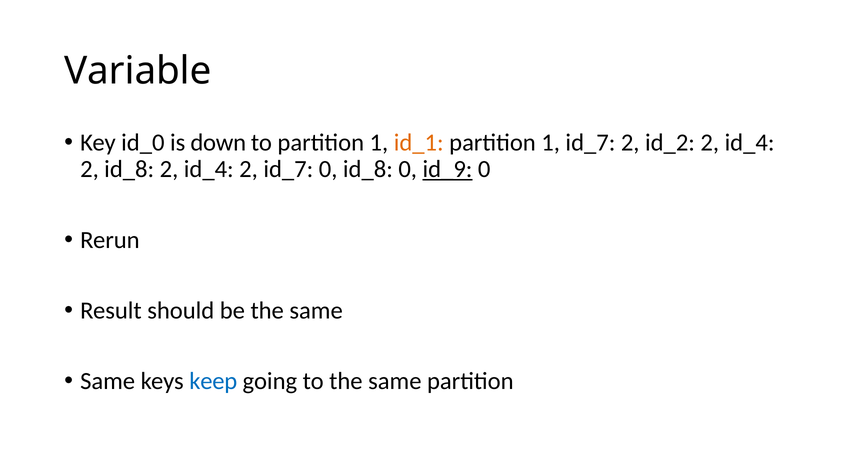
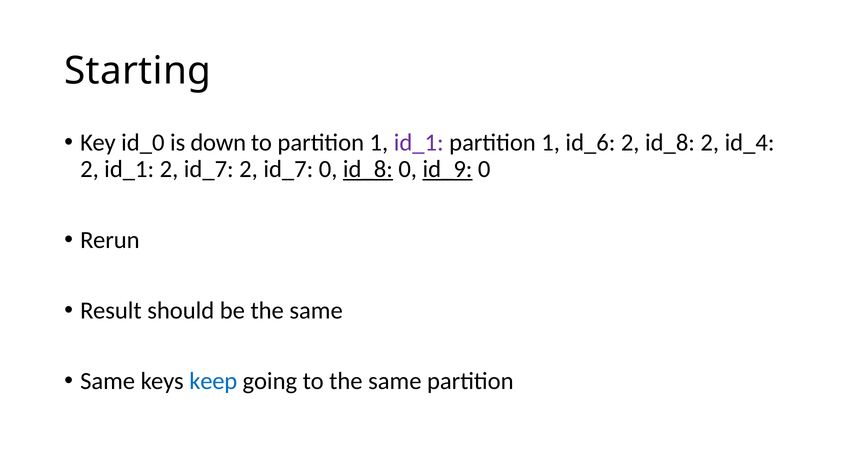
Variable: Variable -> Starting (138, 71)
id_1 colour: orange -> purple (419, 143)
1 id_7: id_7 -> id_6 (590, 143)
2 id_2: id_2 -> id_8 (670, 143)
2 id_8: id_8 -> id_1 (129, 169)
id_4: id_4 -> id_7 (209, 169)
id_8 underline: none -> present (368, 169)
